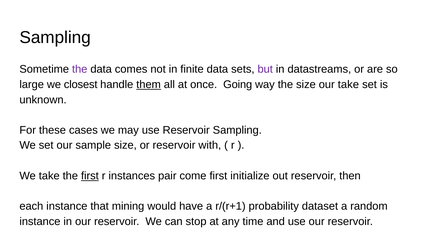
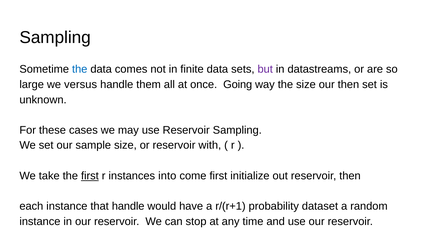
the colour: purple -> blue (80, 69)
closest: closest -> versus (81, 85)
them underline: present -> none (149, 85)
our take: take -> then (348, 85)
pair: pair -> into (167, 176)
that mining: mining -> handle (128, 206)
